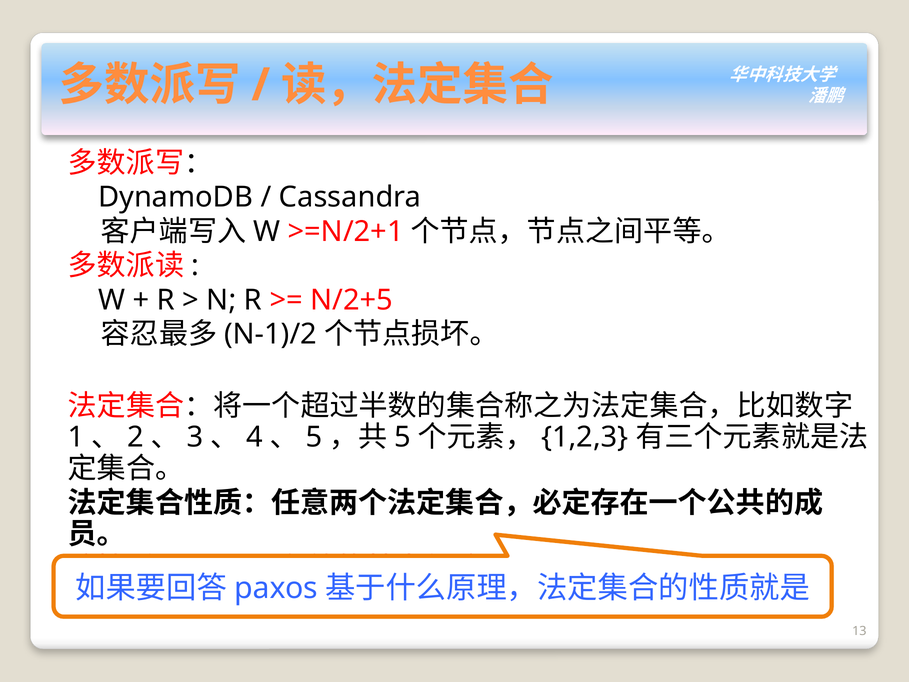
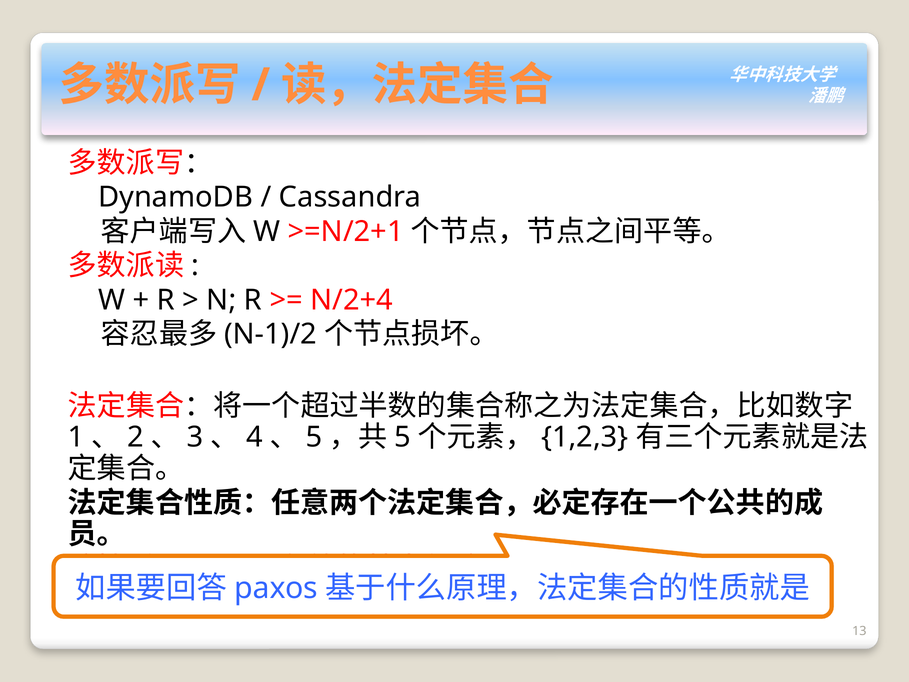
N/2+5: N/2+5 -> N/2+4 (352, 300)
